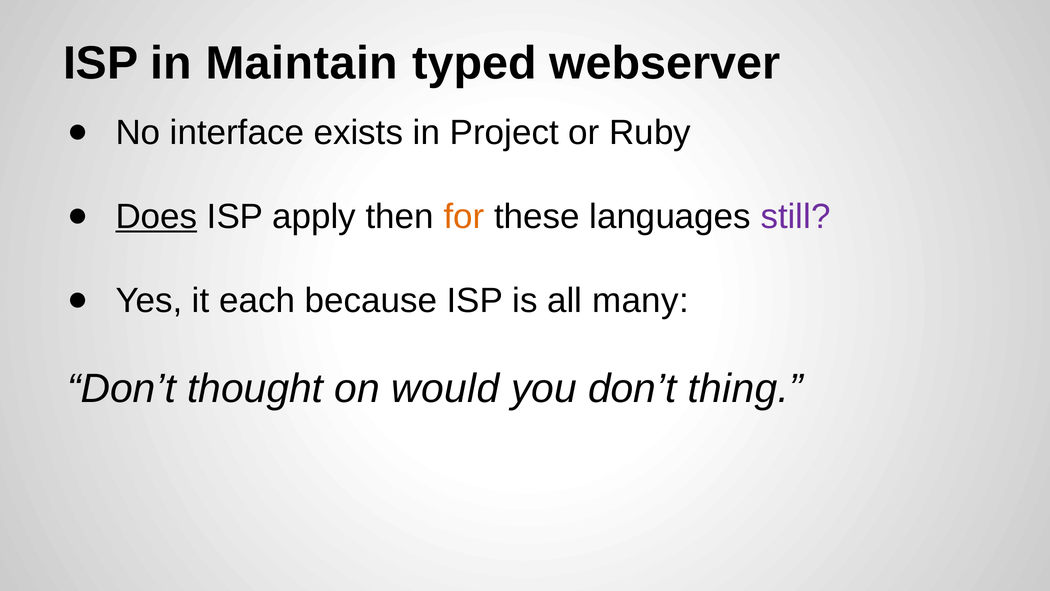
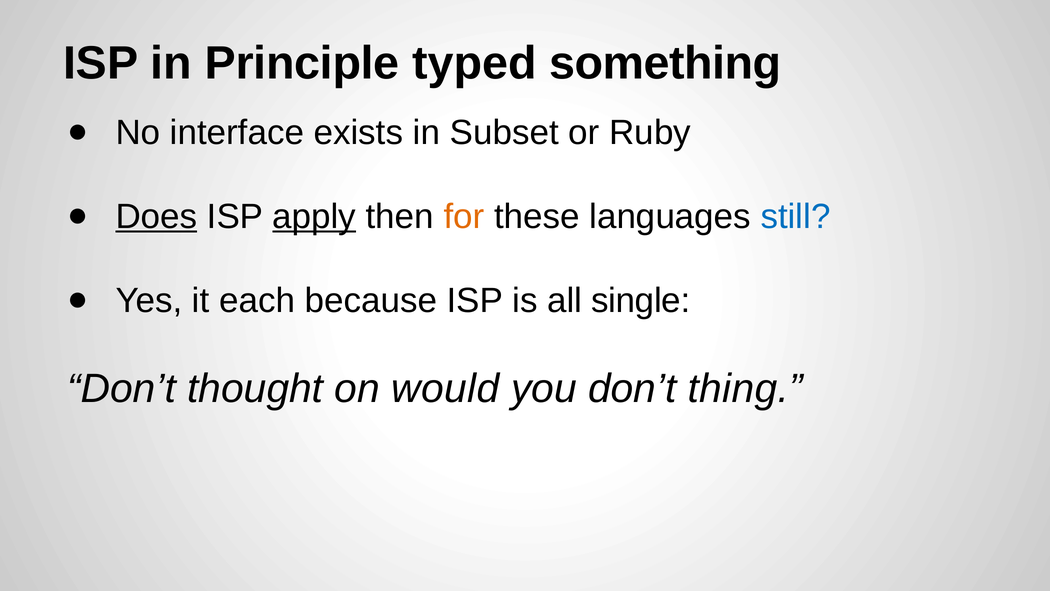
Maintain: Maintain -> Principle (302, 63)
webserver: webserver -> something (665, 63)
Project: Project -> Subset (504, 132)
apply underline: none -> present (314, 216)
still colour: purple -> blue (796, 216)
many: many -> single (641, 300)
